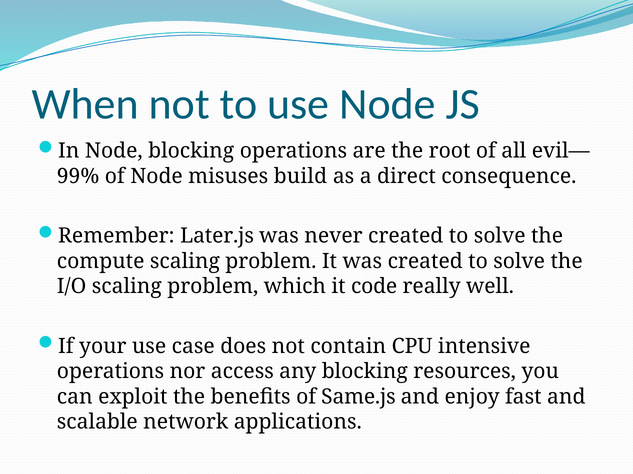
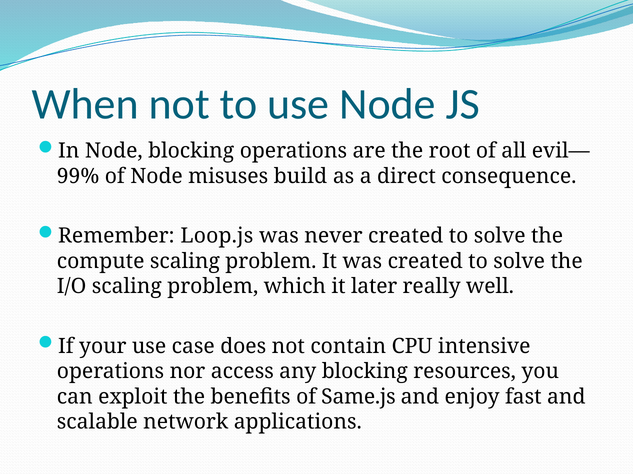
Later.js: Later.js -> Loop.js (217, 236)
code: code -> later (374, 287)
